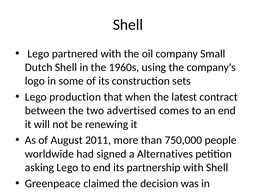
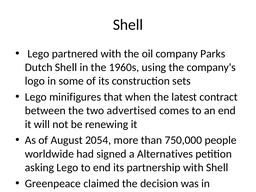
Small: Small -> Parks (213, 54)
production: production -> minifigures (75, 97)
2011: 2011 -> 2054 (98, 140)
